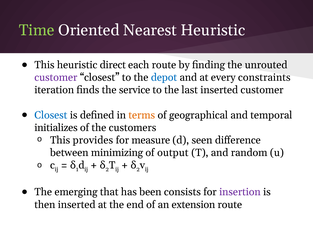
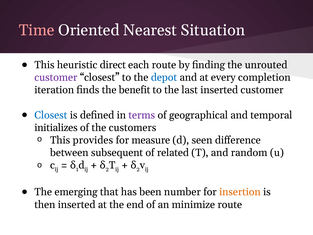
Time colour: light green -> pink (37, 30)
Nearest Heuristic: Heuristic -> Situation (213, 30)
constraints: constraints -> completion (264, 77)
service: service -> benefit (135, 90)
terms colour: orange -> purple (142, 115)
minimizing: minimizing -> subsequent (117, 153)
output: output -> related (173, 153)
consists: consists -> number (182, 192)
insertion colour: purple -> orange (240, 192)
extension: extension -> minimize (193, 204)
